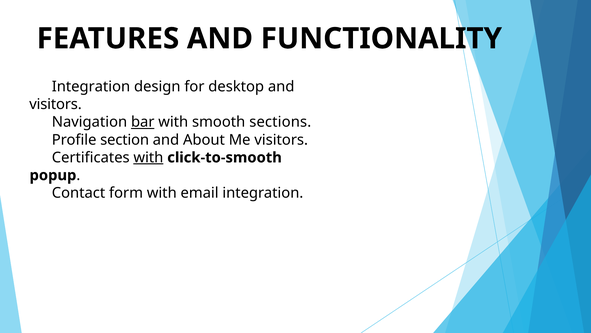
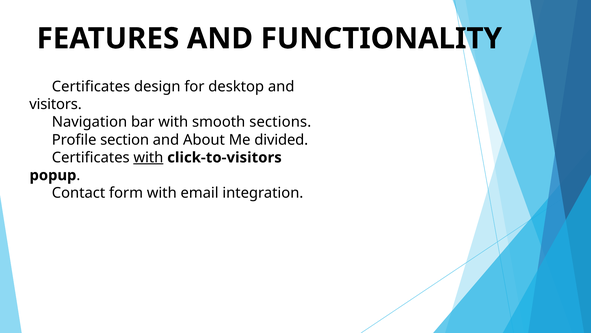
Integration: Integration -> Certificates (91, 86)
bar underline: present -> none (143, 122)
Me visitors: visitors -> divided (281, 140)
click-to-smooth: click-to-smooth -> click-to-visitors (224, 157)
